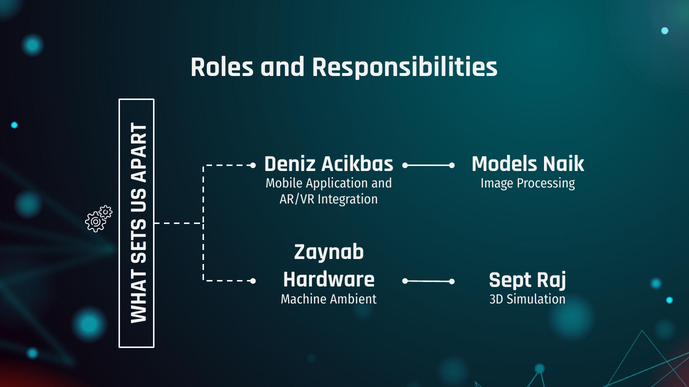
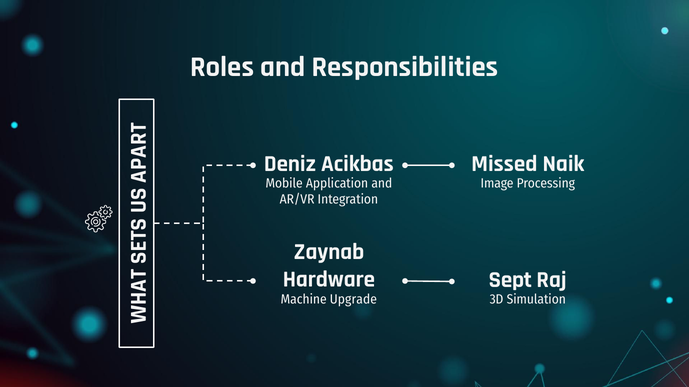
Models: Models -> Missed (504, 164)
Ambient: Ambient -> Upgrade (353, 300)
